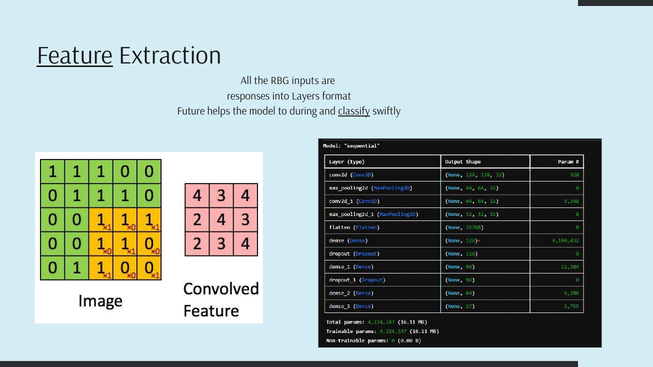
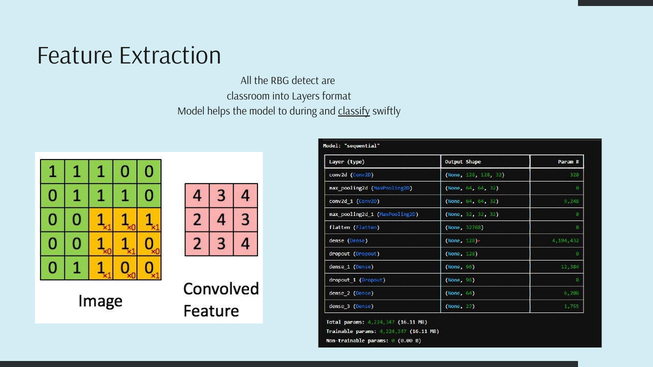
Feature underline: present -> none (75, 56)
inputs: inputs -> detect (305, 81)
responses: responses -> classroom (248, 96)
Future: Future -> Model (191, 111)
